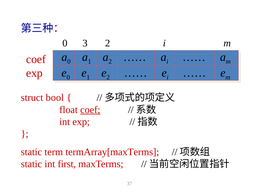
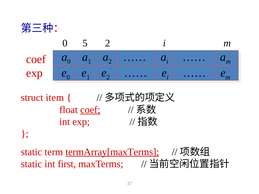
3: 3 -> 5 (85, 43)
bool: bool -> item (55, 98)
termArray[maxTerms underline: none -> present (112, 152)
